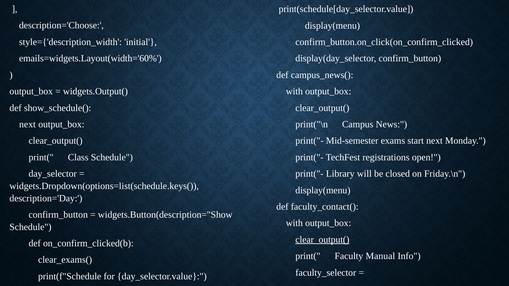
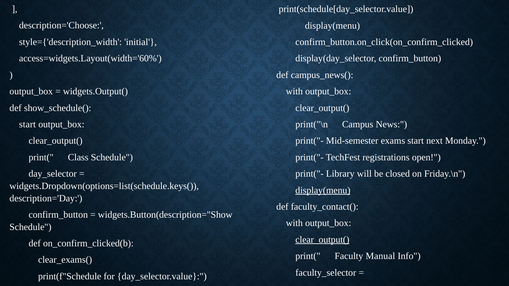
emails=widgets.Layout(width='60%: emails=widgets.Layout(width='60% -> access=widgets.Layout(width='60% (90, 59)
next: next -> start (27, 124)
display(menu underline: none -> present (323, 190)
